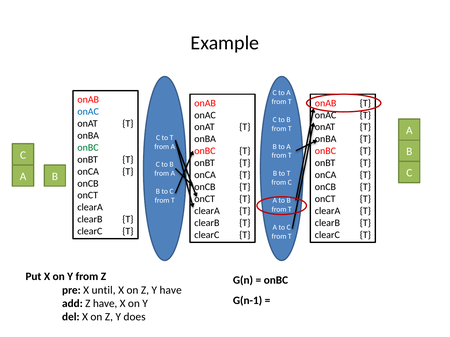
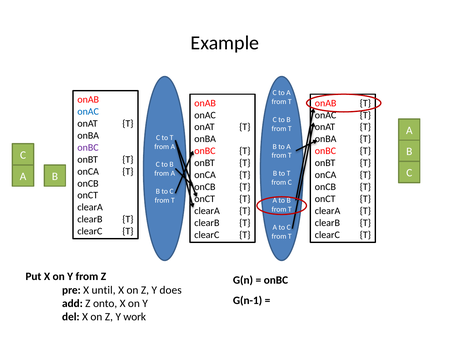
onBC colour: green -> purple (88, 148)
Y have: have -> does (171, 290)
Z have: have -> onto (105, 304)
does: does -> work (135, 317)
